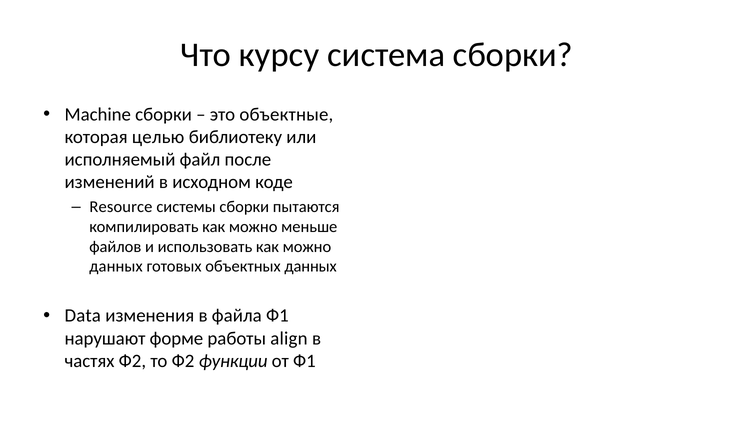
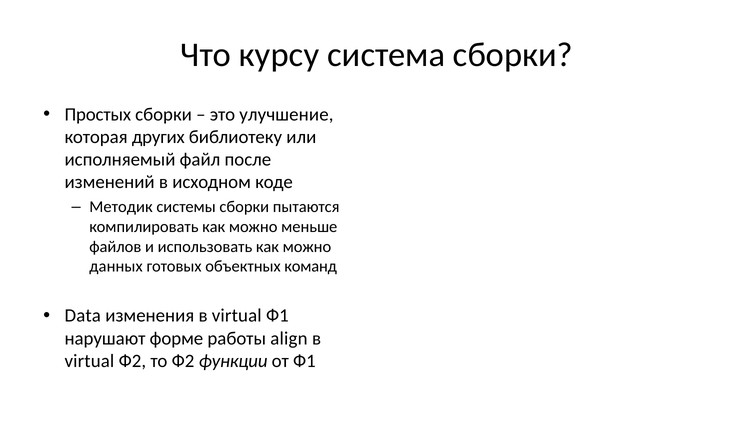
Machine: Machine -> Простых (98, 114)
объектные: объектные -> улучшение (286, 114)
целью: целью -> других (158, 137)
Resource: Resource -> Методик (121, 207)
объектных данных: данных -> команд (311, 266)
изменения в файла: файла -> virtual (237, 316)
частях: частях -> virtual (89, 361)
